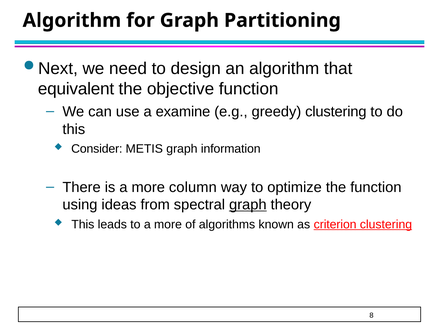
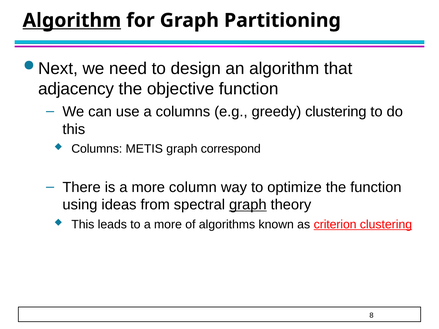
Algorithm underline: none -> present (72, 20)
equivalent: equivalent -> adjacency (76, 89)
a examine: examine -> columns (183, 112)
Consider: Consider -> Columns (97, 149)
information: information -> correspond (231, 149)
